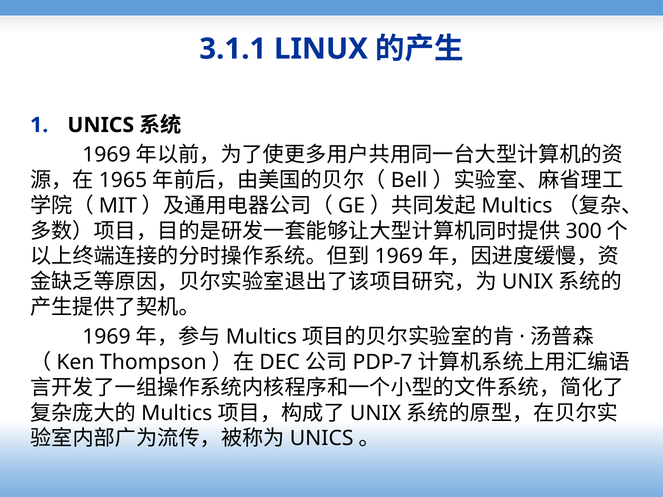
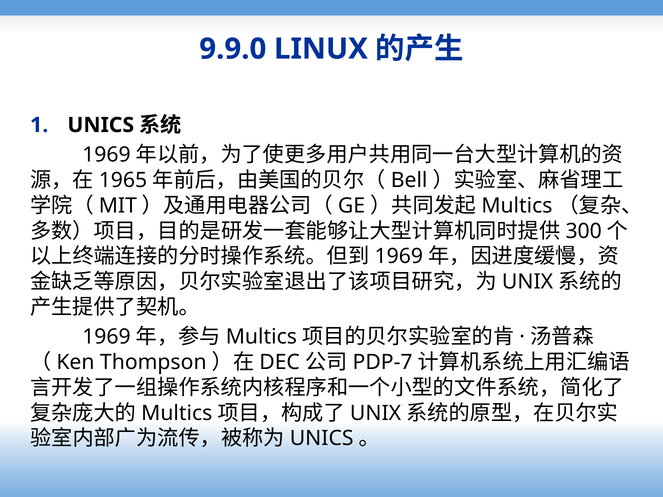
3.1.1: 3.1.1 -> 9.9.0 (233, 49)
